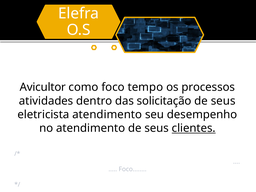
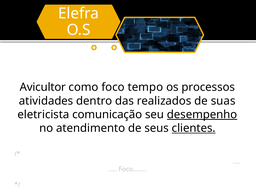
solicitação: solicitação -> realizados (164, 101)
seus: seus -> suas (223, 101)
eletricista atendimento: atendimento -> comunicação (107, 115)
desempenho underline: none -> present (202, 115)
